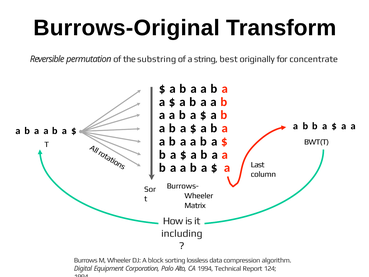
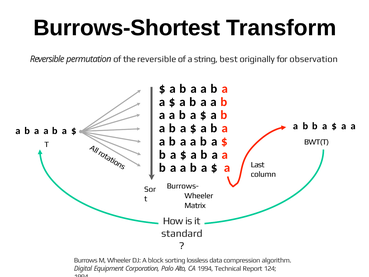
Burrows-Original: Burrows-Original -> Burrows-Shortest (127, 28)
the substring: substring -> reversible (157, 59)
concentrate: concentrate -> observation (314, 59)
including: including -> standard (182, 233)
